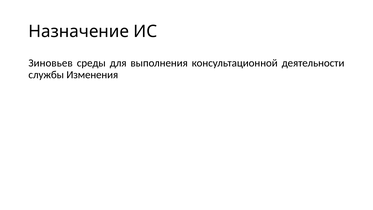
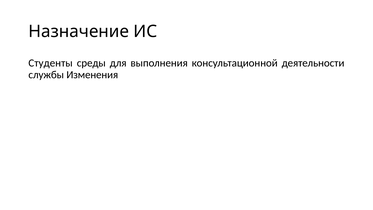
Зиновьев: Зиновьев -> Студенты (51, 63)
